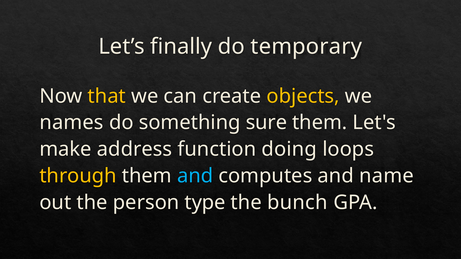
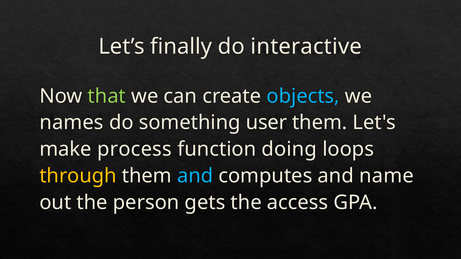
temporary: temporary -> interactive (306, 47)
that colour: yellow -> light green (107, 96)
objects colour: yellow -> light blue (303, 96)
sure: sure -> user (266, 123)
address: address -> process (135, 149)
type: type -> gets (205, 203)
bunch: bunch -> access (298, 203)
